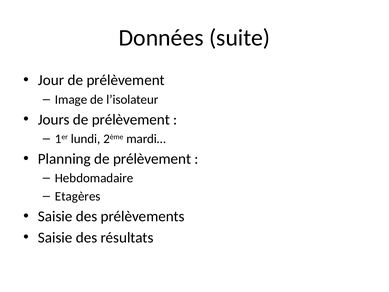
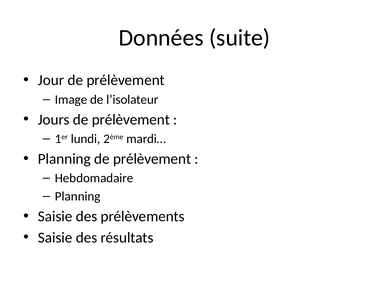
Etagères: Etagères -> Planning (78, 196)
